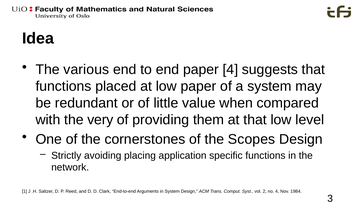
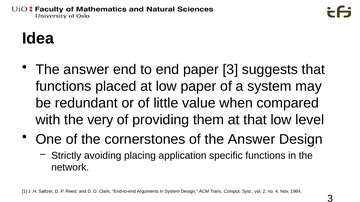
various: various -> answer (86, 70)
paper 4: 4 -> 3 (230, 70)
of the Scopes: Scopes -> Answer (252, 140)
